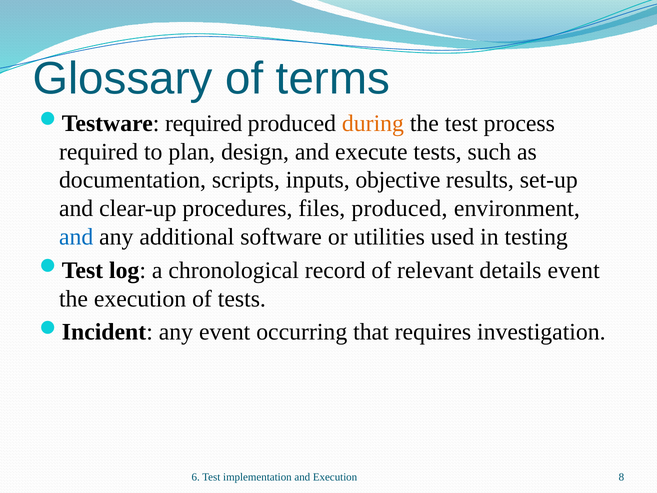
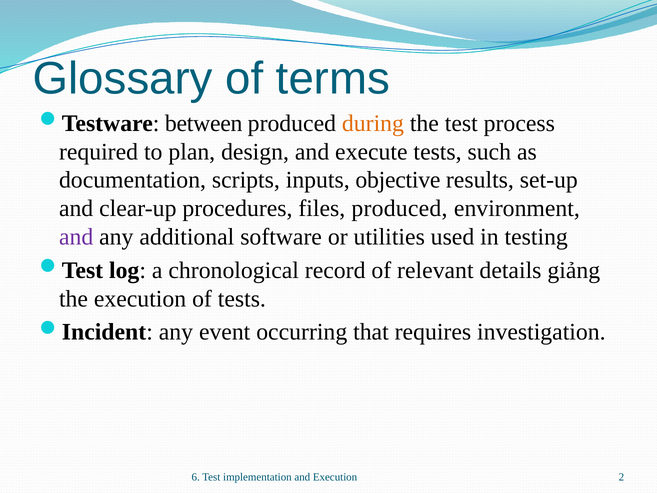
required: required -> between (204, 123)
and colour: blue -> purple (76, 237)
details event: event -> giảng (574, 270)
8: 8 -> 2 (621, 477)
